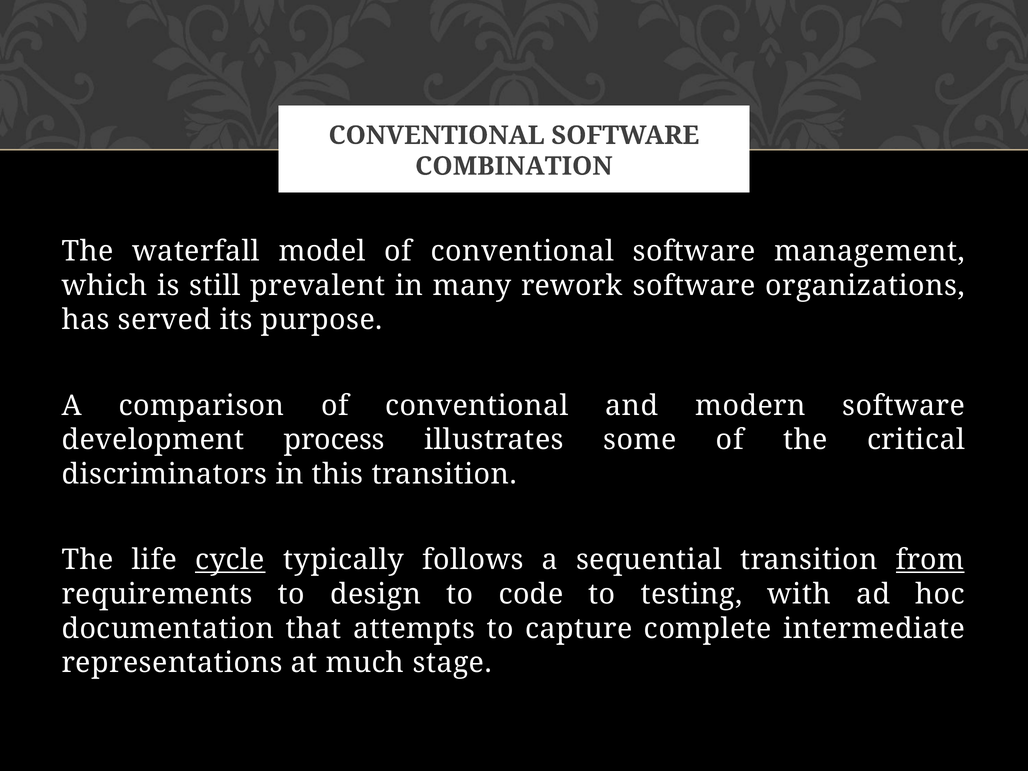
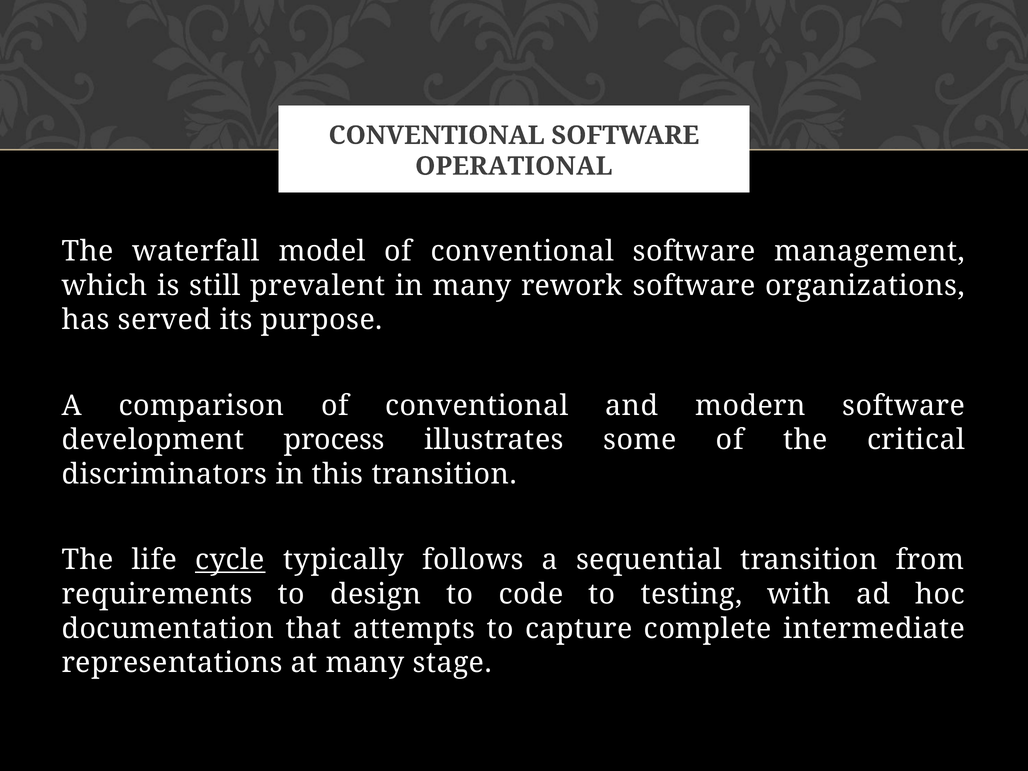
COMBINATION: COMBINATION -> OPERATIONAL (514, 166)
from underline: present -> none (930, 560)
at much: much -> many (365, 663)
